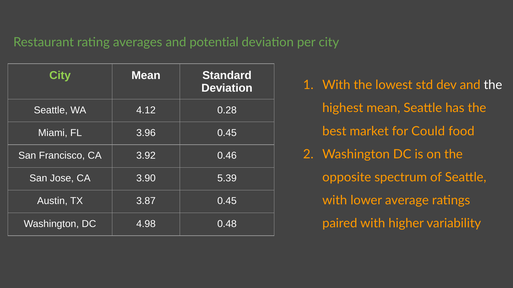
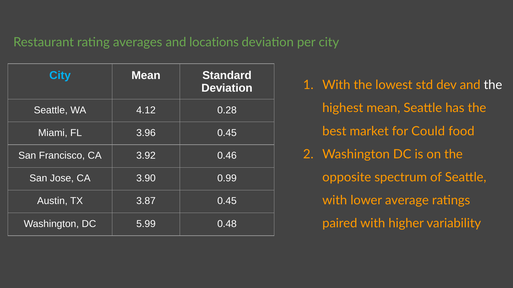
potential: potential -> locations (214, 42)
City colour: light green -> light blue (60, 75)
5.39: 5.39 -> 0.99 (227, 179)
4.98: 4.98 -> 5.99 (146, 224)
